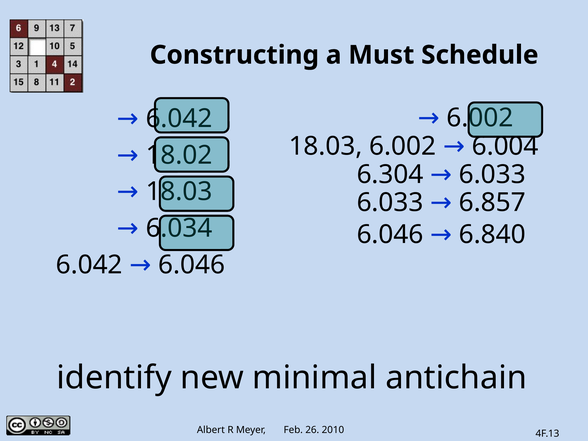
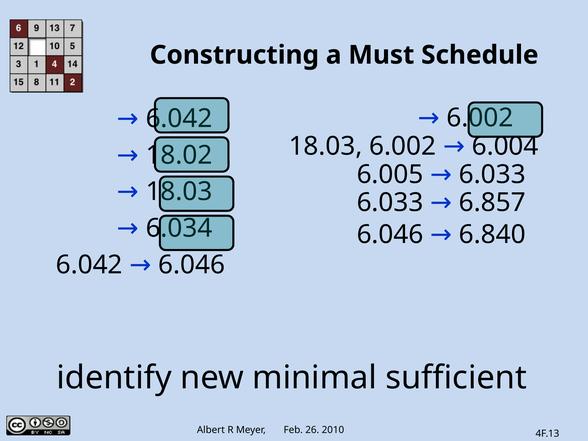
6.304: 6.304 -> 6.005 (390, 174)
antichain: antichain -> sufficient (456, 378)
